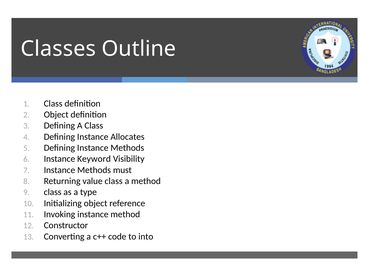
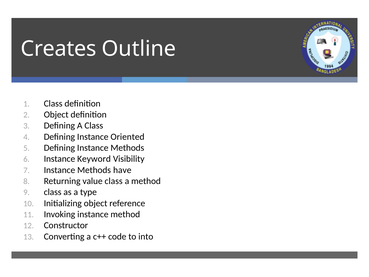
Classes: Classes -> Creates (59, 49)
Allocates: Allocates -> Oriented (127, 137)
must: must -> have (122, 170)
